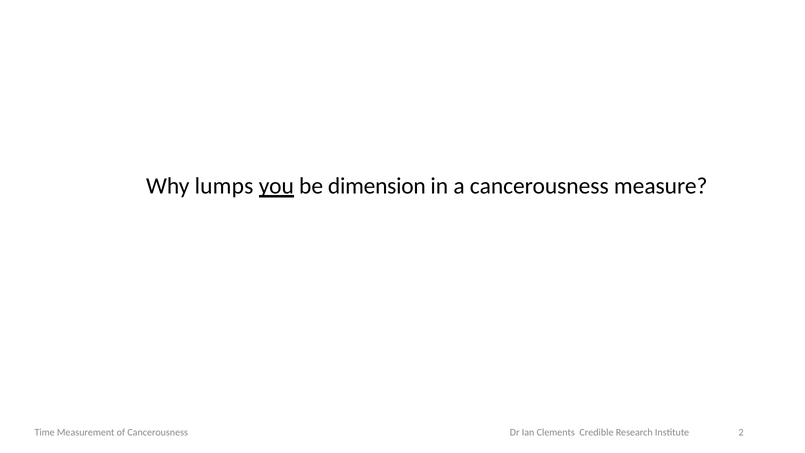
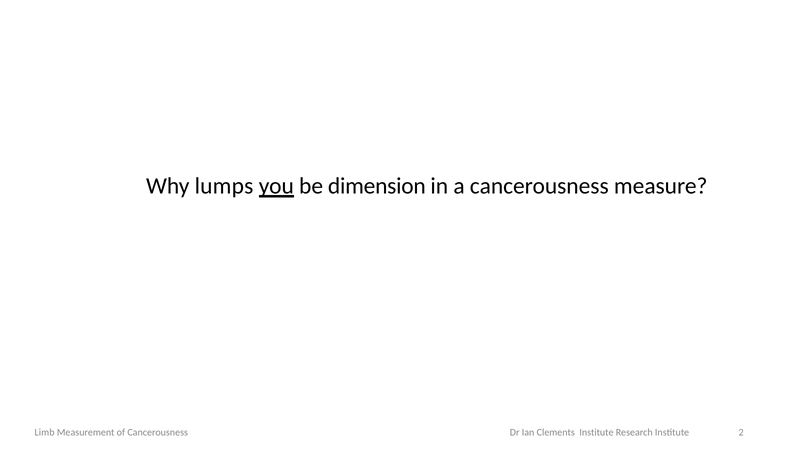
Time: Time -> Limb (45, 432)
Clements Credible: Credible -> Institute (596, 432)
